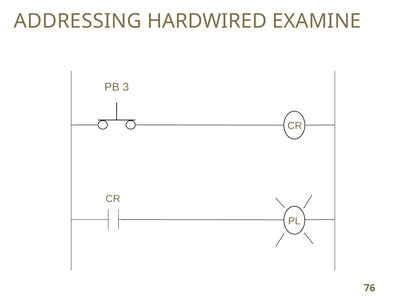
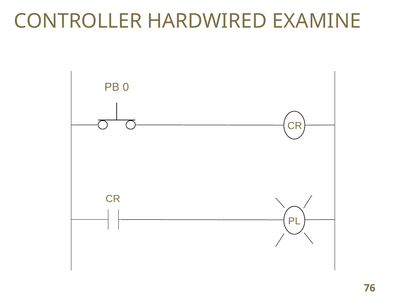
ADDRESSING: ADDRESSING -> CONTROLLER (78, 21)
3: 3 -> 0 (126, 87)
